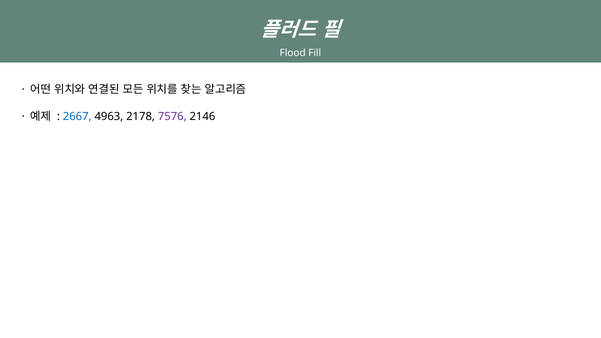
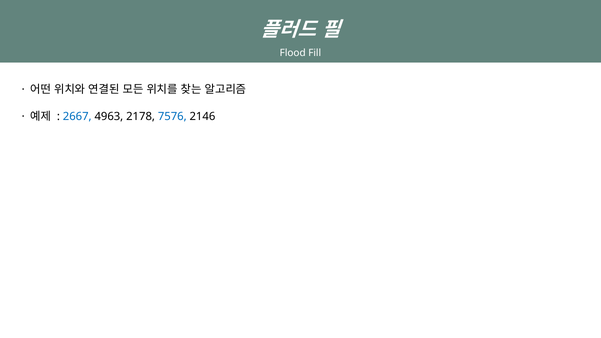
7576 colour: purple -> blue (172, 117)
